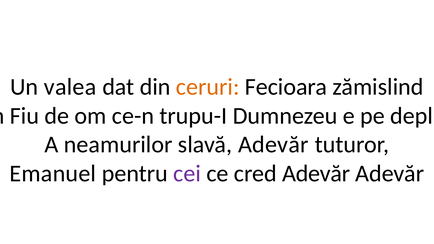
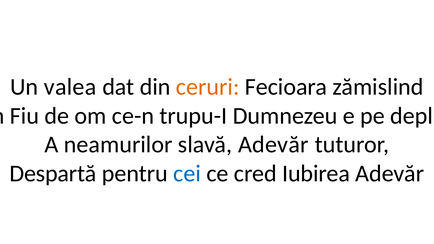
Emanuel: Emanuel -> Despartă (53, 174)
cei colour: purple -> blue (187, 174)
cred Adevăr: Adevăr -> Iubirea (316, 174)
